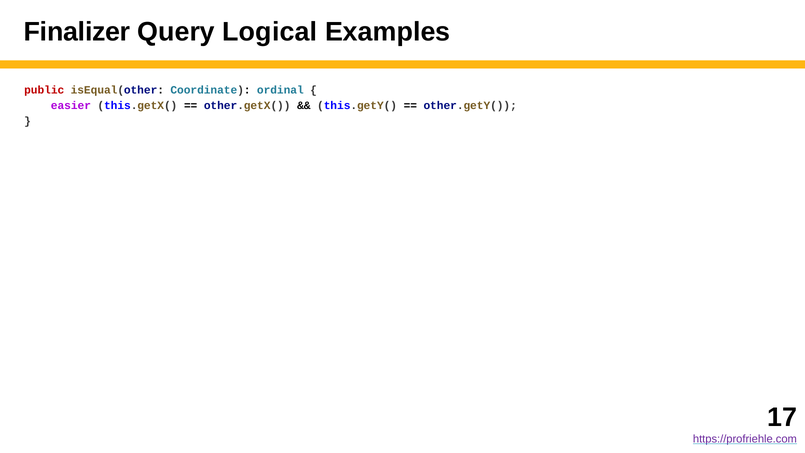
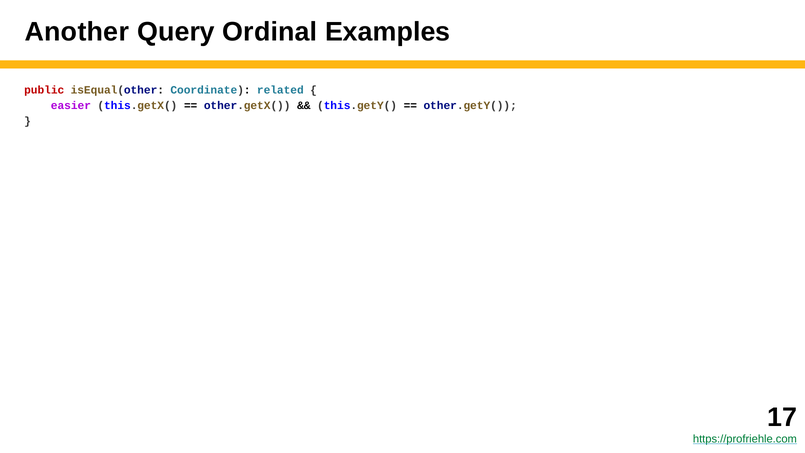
Finalizer: Finalizer -> Another (77, 32)
Logical: Logical -> Ordinal (270, 32)
ordinal: ordinal -> related (280, 90)
https://profriehle.com colour: purple -> green (745, 439)
